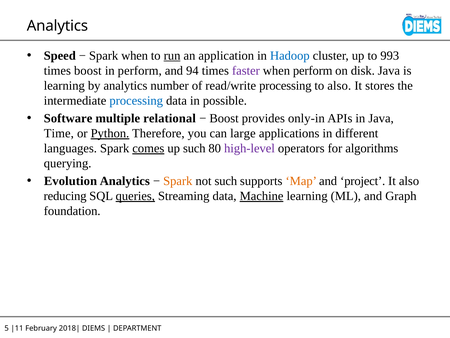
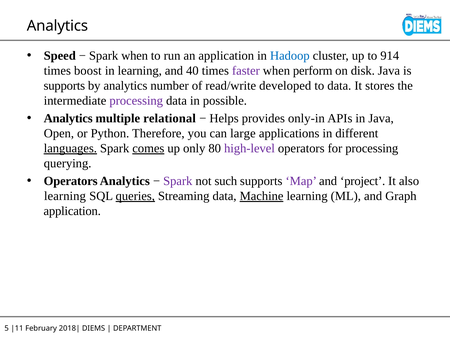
run underline: present -> none (172, 56)
993: 993 -> 914 (390, 56)
in perform: perform -> learning (140, 71)
94: 94 -> 40 (192, 71)
learning: learning -> supports (64, 86)
read/write processing: processing -> developed (285, 86)
to also: also -> data (339, 86)
processing colour: blue -> purple (136, 101)
Software: Software -> Analytics (68, 118)
Boost: Boost -> Helps (224, 118)
Time: Time -> Open (59, 133)
Python underline: present -> none (110, 133)
languages underline: none -> present (70, 148)
up such: such -> only (194, 148)
for algorithms: algorithms -> processing (372, 148)
Evolution: Evolution -> Operators (71, 181)
Spark colour: orange -> purple (178, 181)
Map colour: orange -> purple (301, 181)
reducing: reducing -> learning (65, 196)
foundation: foundation -> application (72, 211)
